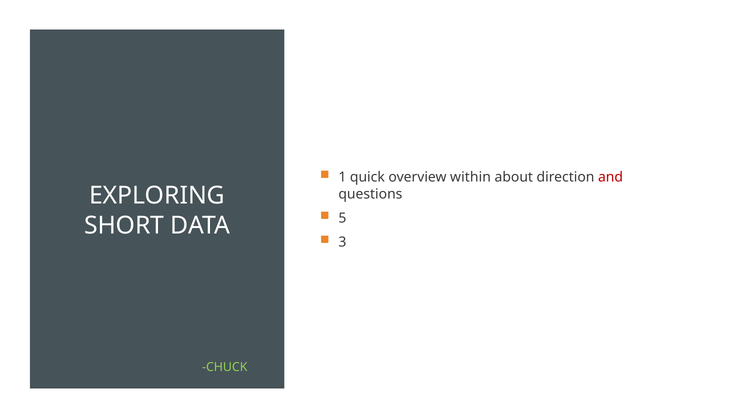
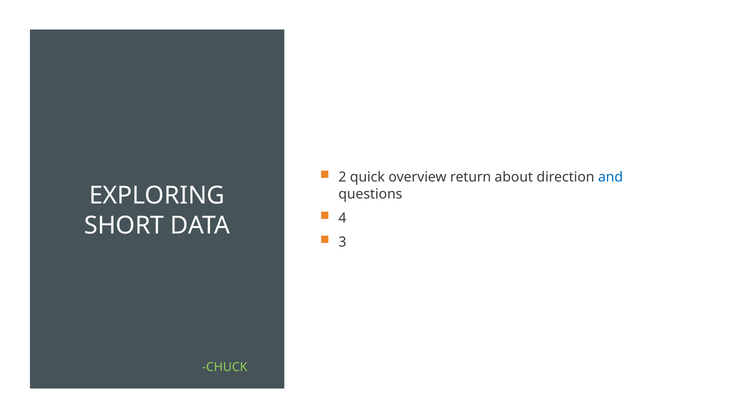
1: 1 -> 2 (342, 177)
within: within -> return (471, 177)
and colour: red -> blue (611, 177)
5: 5 -> 4 (342, 218)
